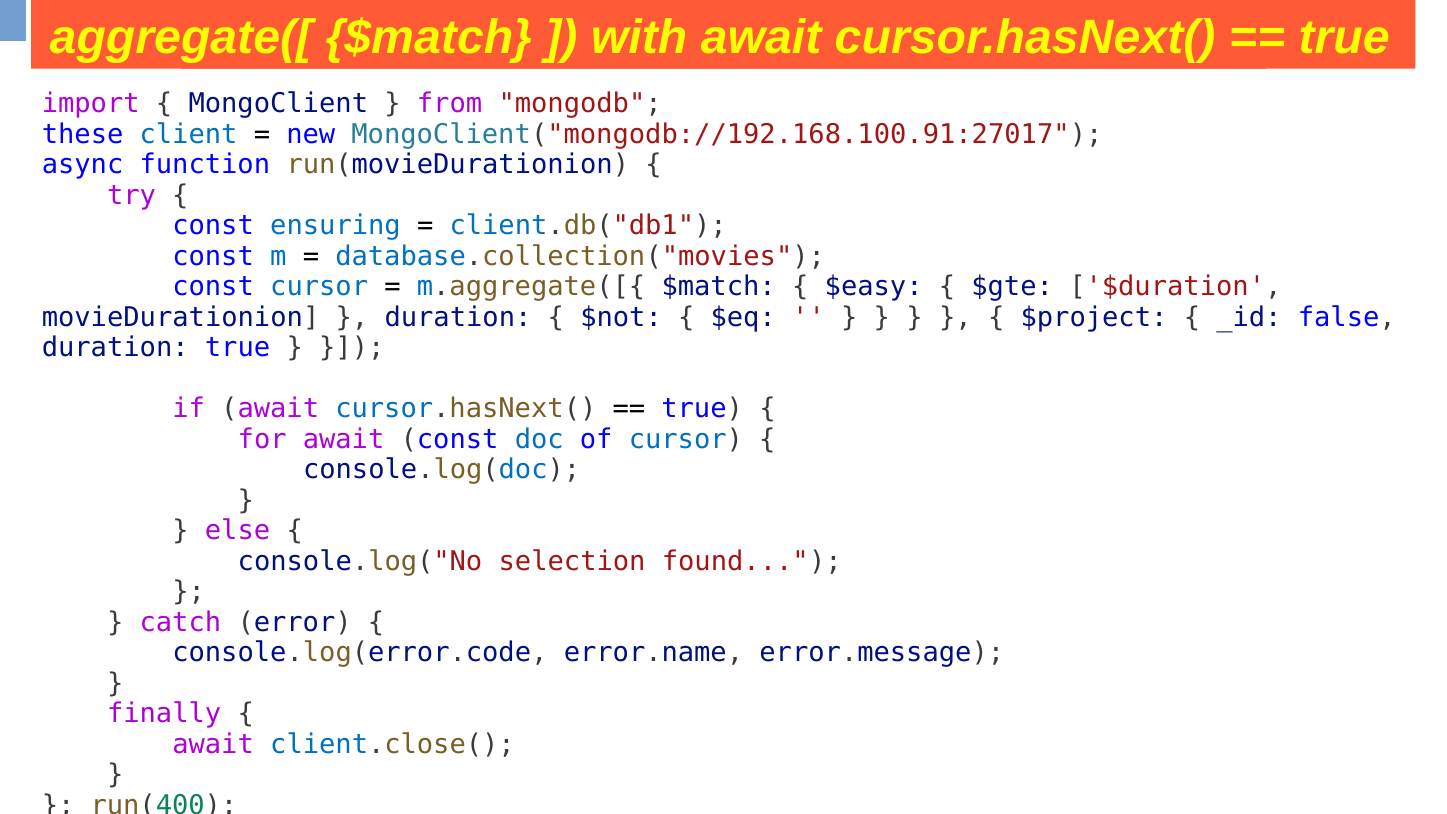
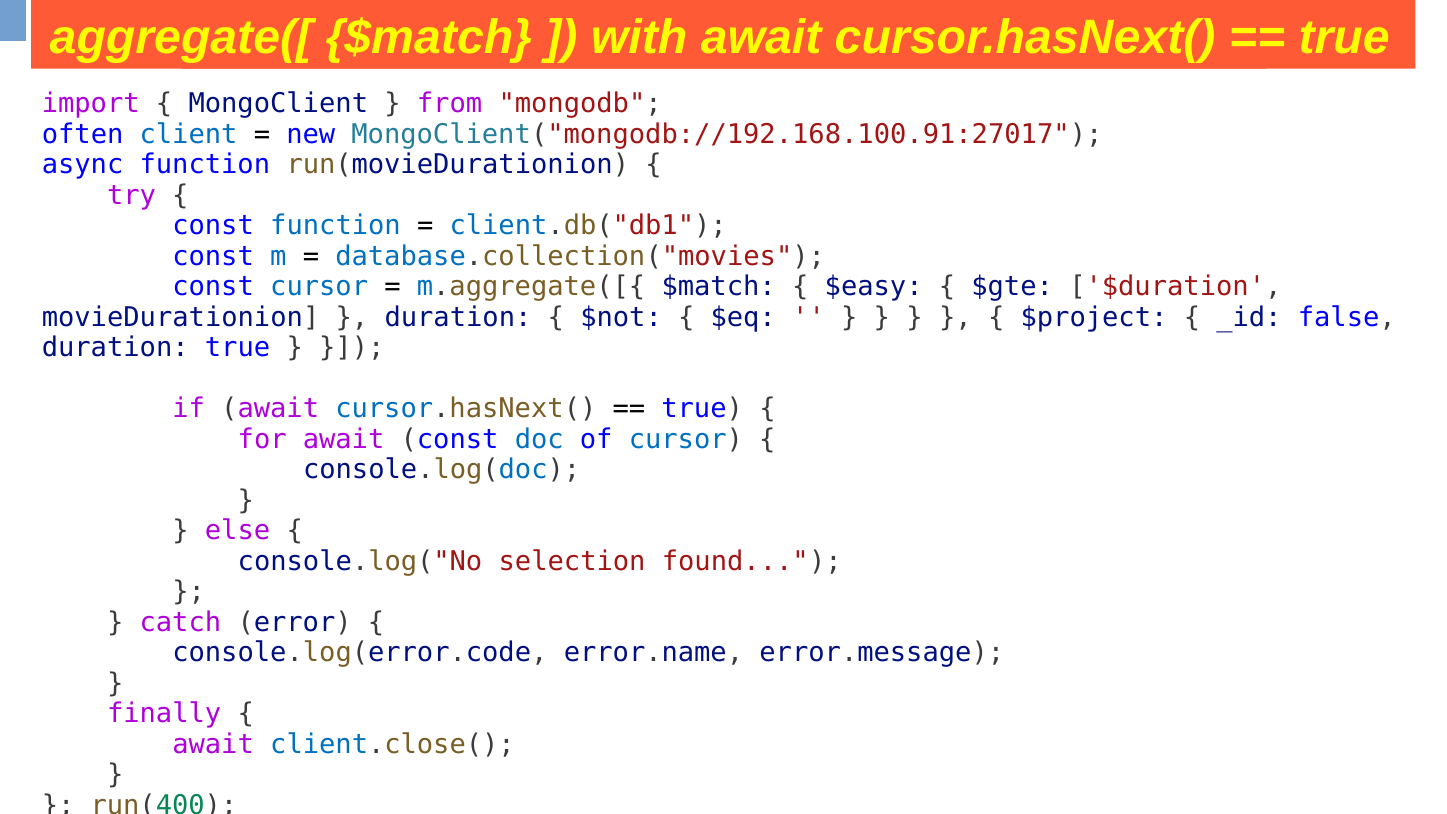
these: these -> often (83, 134)
const ensuring: ensuring -> function (336, 226)
